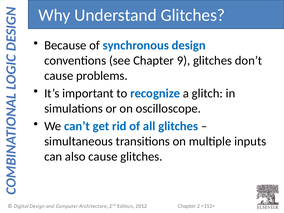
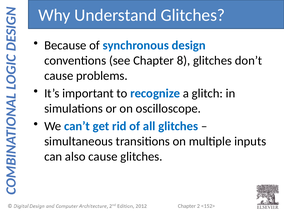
9: 9 -> 8 (183, 60)
